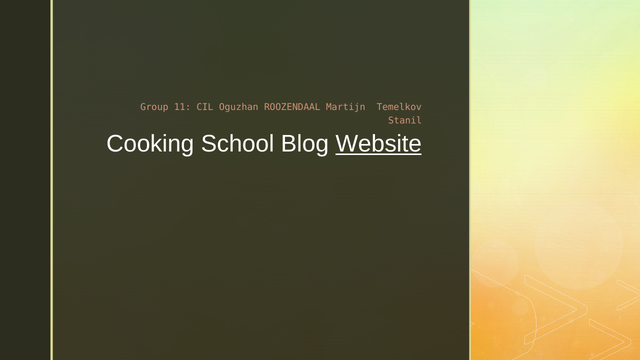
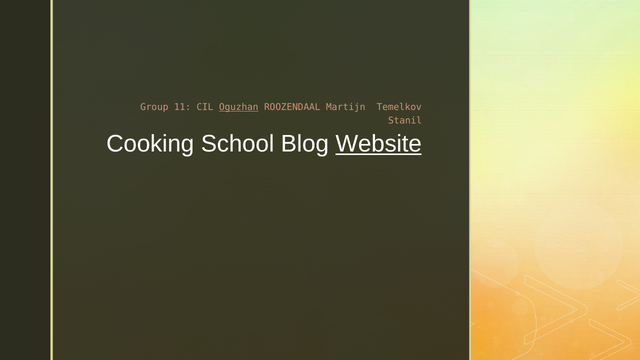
Oguzhan underline: none -> present (239, 107)
